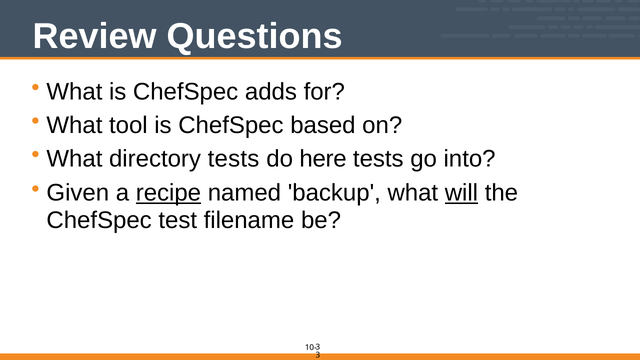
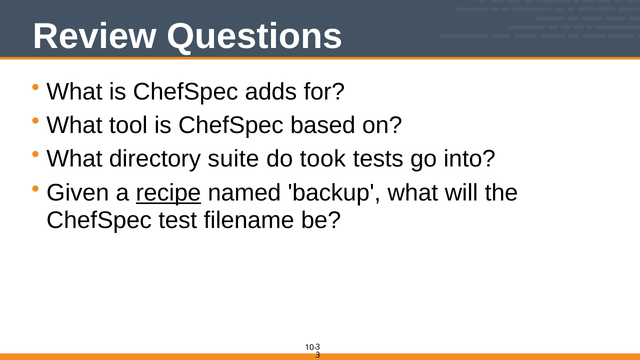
directory tests: tests -> suite (234, 159)
here: here -> took (323, 159)
will underline: present -> none (461, 193)
